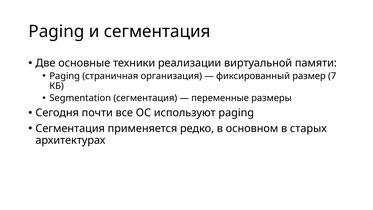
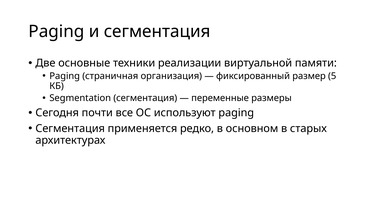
7: 7 -> 5 (332, 76)
